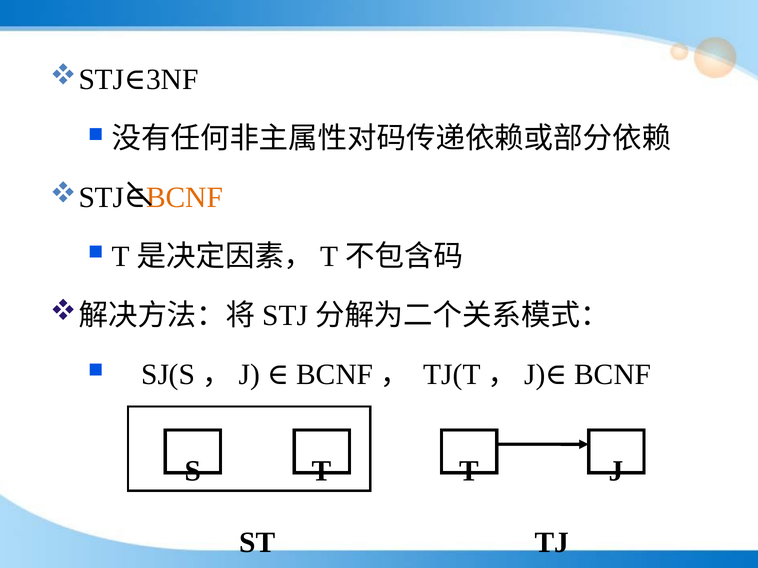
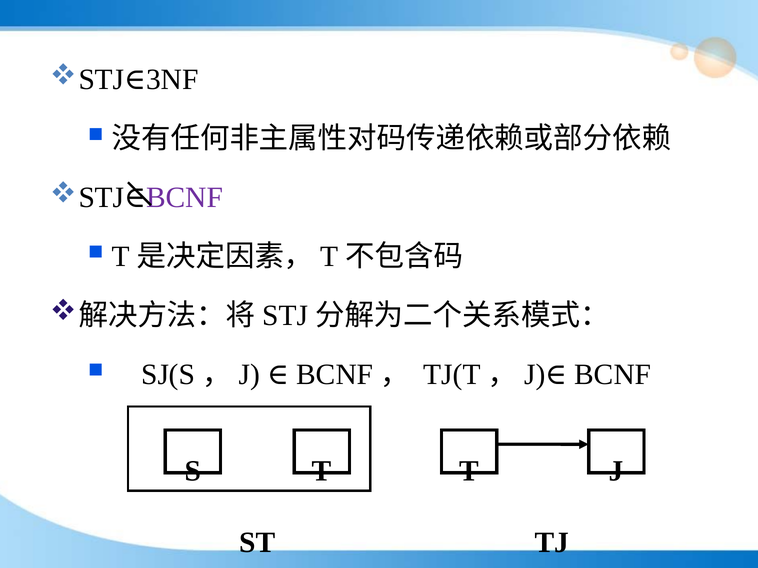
BCNF colour: orange -> purple (185, 198)
